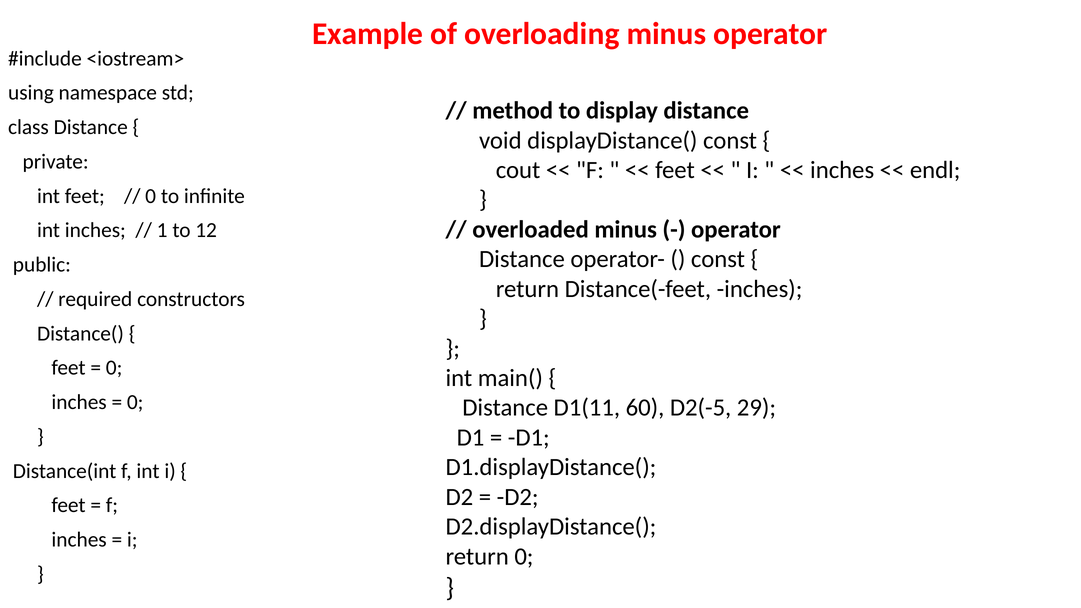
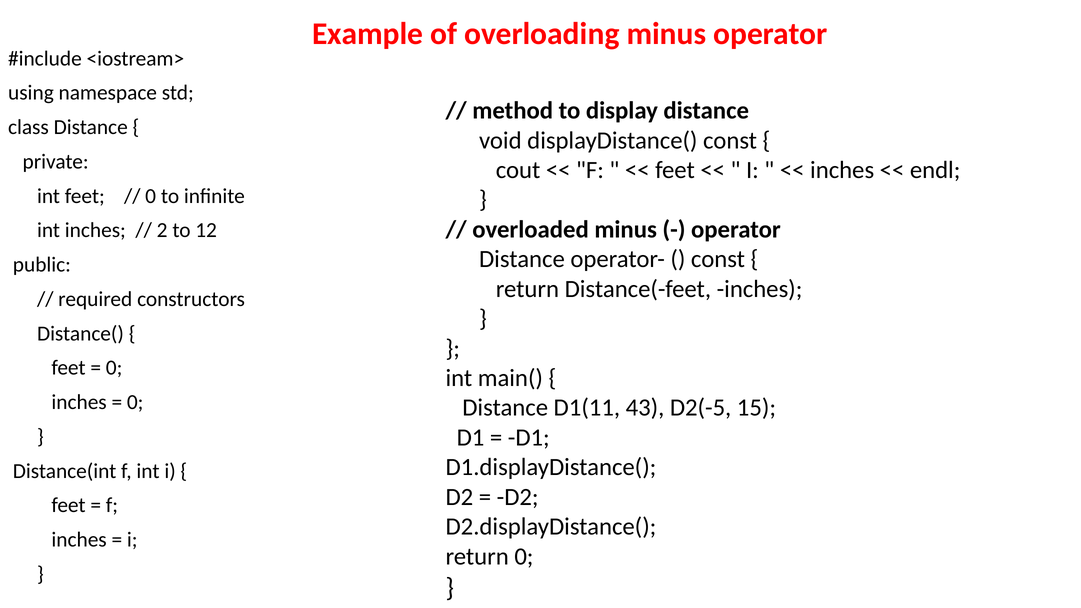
1: 1 -> 2 (162, 230)
60: 60 -> 43 (645, 408)
29: 29 -> 15 (756, 408)
